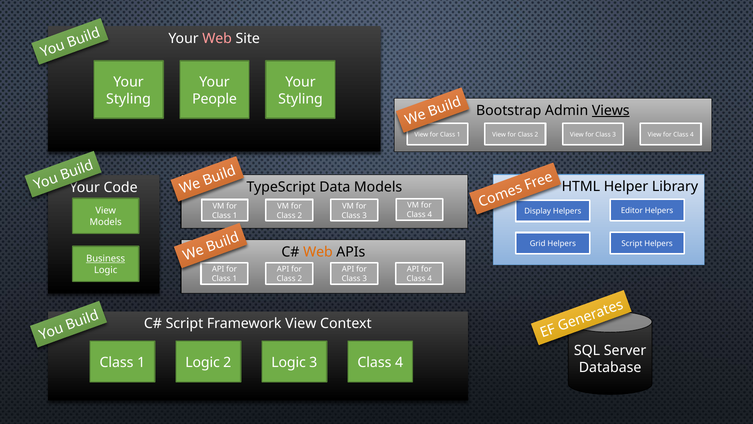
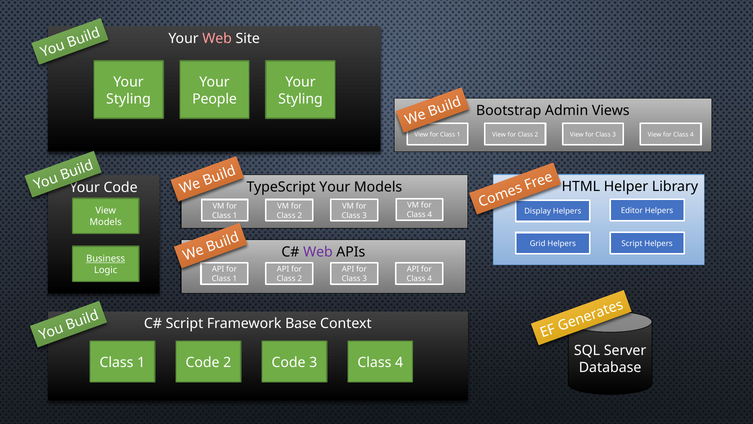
Views underline: present -> none (611, 110)
Data: Data -> Your (335, 187)
Web colour: orange -> purple (318, 252)
Framework View: View -> Base (301, 323)
1 Logic: Logic -> Code (203, 362)
2 Logic: Logic -> Code (288, 362)
